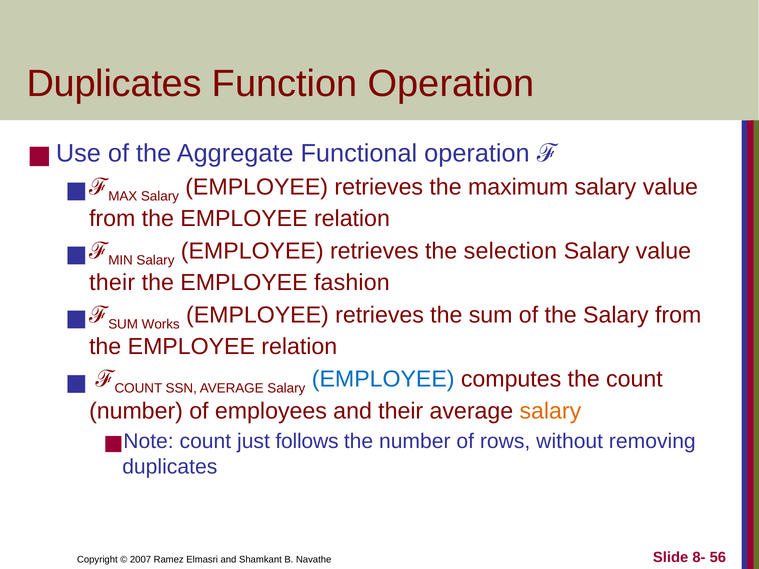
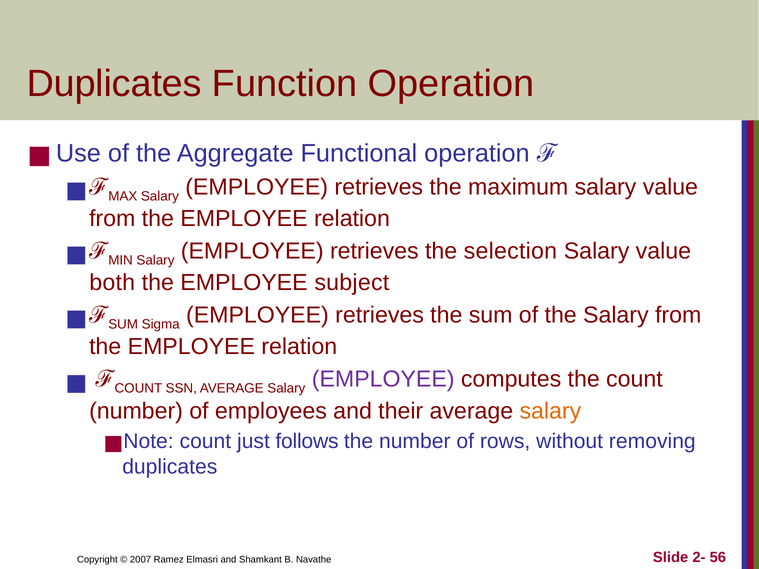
their: their -> both (112, 283)
fashion: fashion -> subject (352, 283)
Works: Works -> Sigma (161, 324)
EMPLOYEE colour: blue -> purple (383, 379)
8-: 8- -> 2- (699, 558)
